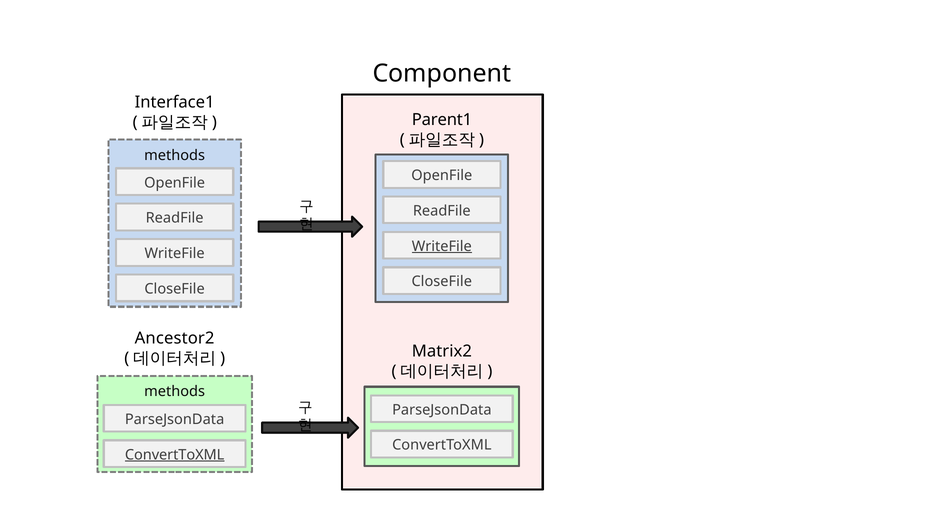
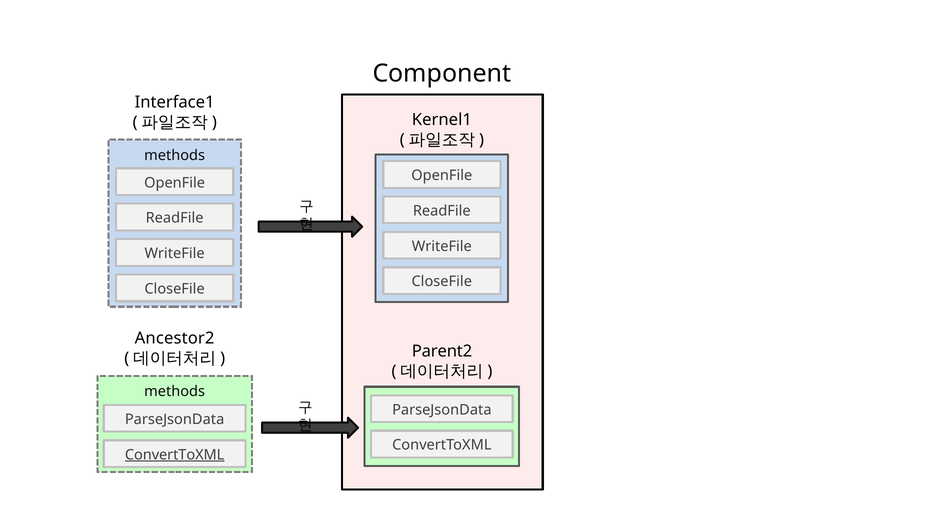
Parent1: Parent1 -> Kernel1 (442, 120)
WriteFile underline: present -> none (442, 246)
Matrix2: Matrix2 -> Parent2 (442, 351)
